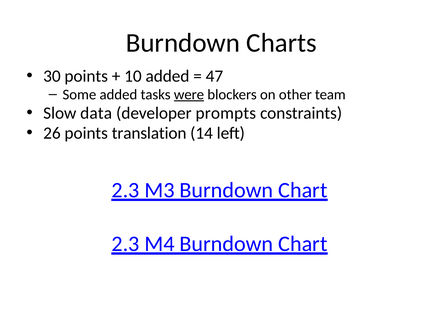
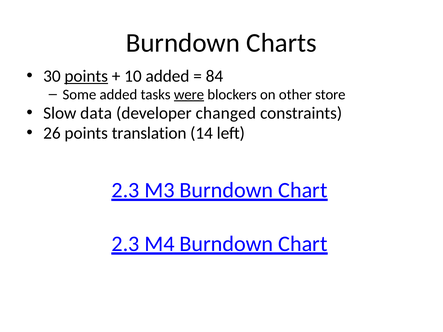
points underline: none -> present (86, 76)
47: 47 -> 84 (214, 76)
team: team -> store (330, 95)
prompts: prompts -> changed (226, 113)
